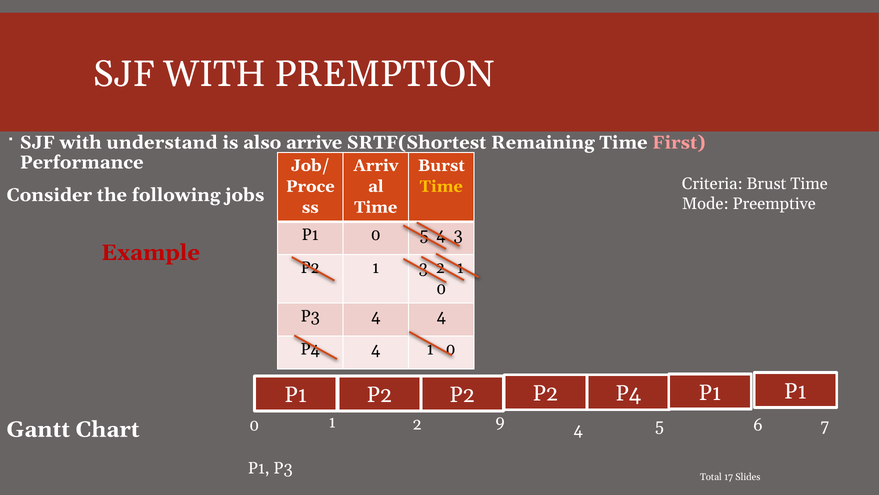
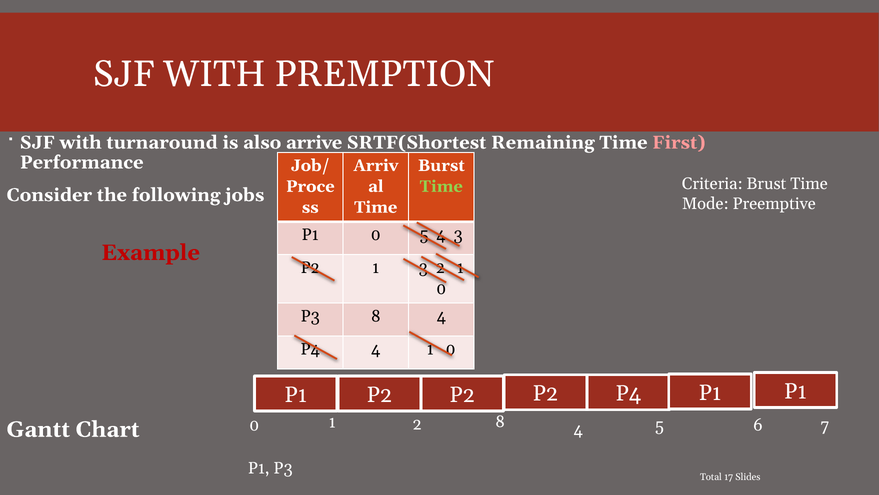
understand: understand -> turnaround (162, 142)
Time colour: yellow -> light green (441, 186)
4: 4 -> 8 (376, 316)
2 9: 9 -> 8 (500, 421)
